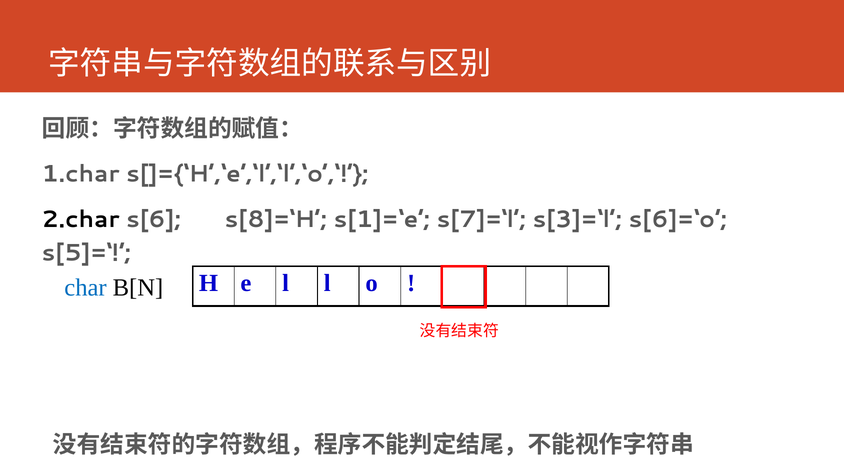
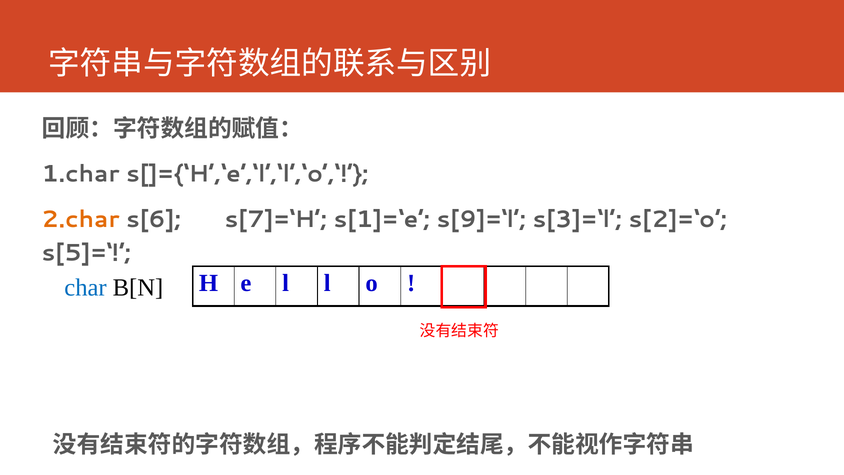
2.char colour: black -> orange (81, 219)
s[8]=‘H: s[8]=‘H -> s[7]=‘H (276, 219)
s[7]=‘l: s[7]=‘l -> s[9]=‘l (481, 219)
s[6]=‘o: s[6]=‘o -> s[2]=‘o (678, 219)
